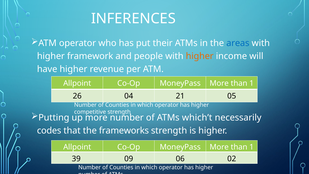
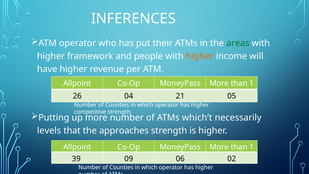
areas colour: blue -> green (238, 43)
codes: codes -> levels (49, 130)
frameworks: frameworks -> approaches (124, 130)
